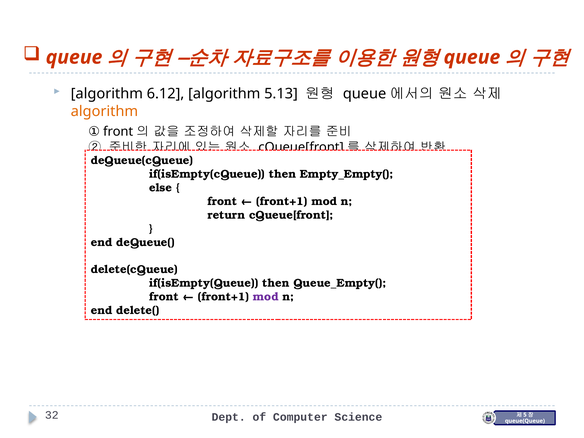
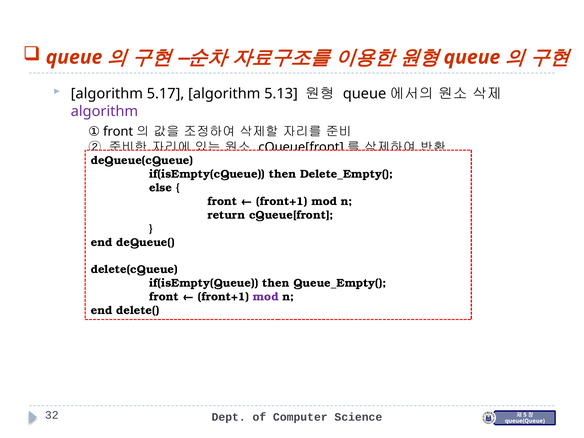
6.12: 6.12 -> 5.17 (166, 94)
algorithm colour: orange -> purple (104, 111)
Empty_Empty(: Empty_Empty( -> Delete_Empty( (347, 174)
